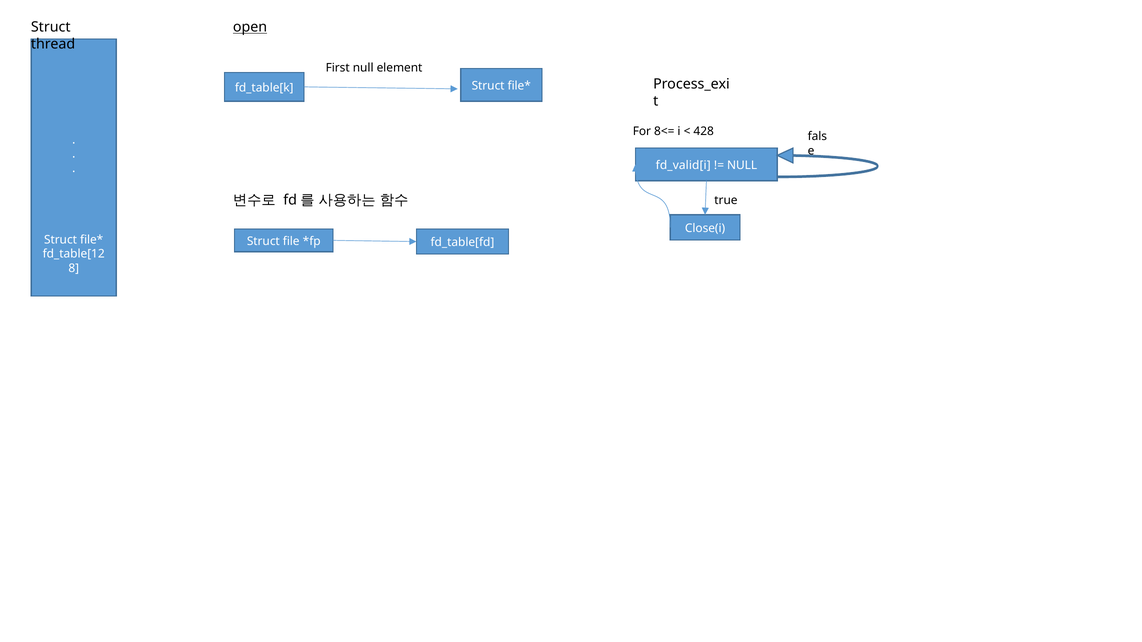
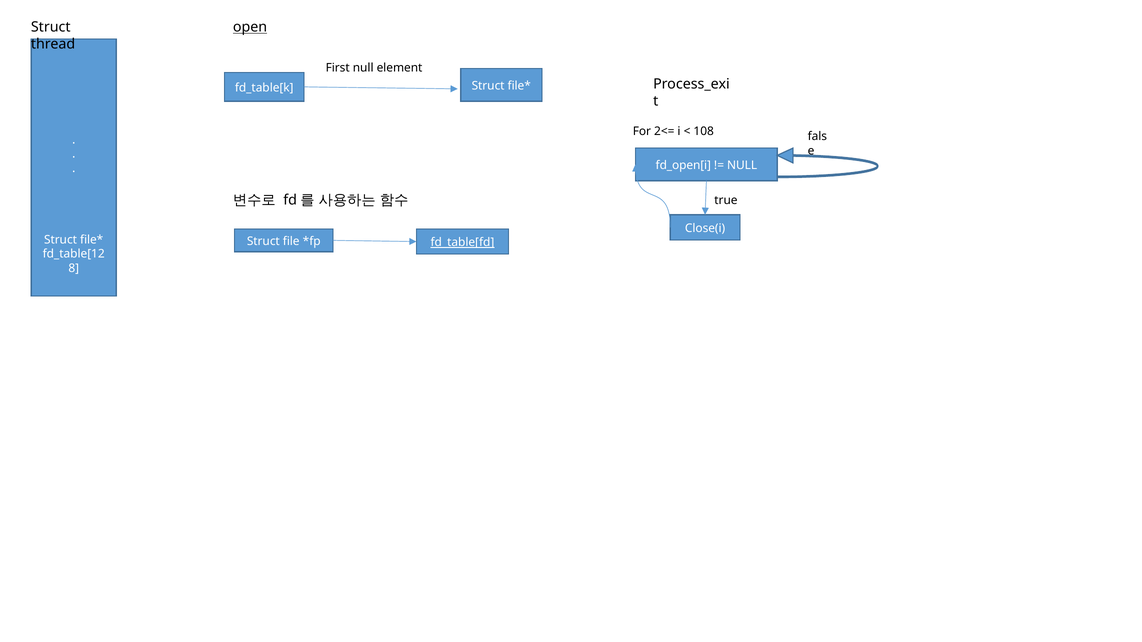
8<=: 8<= -> 2<= (664, 132)
428: 428 -> 108 (704, 132)
fd_valid[i: fd_valid[i -> fd_open[i (683, 165)
fd_table[fd underline: none -> present (462, 243)
